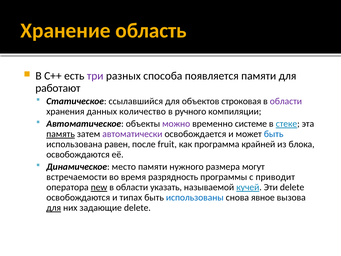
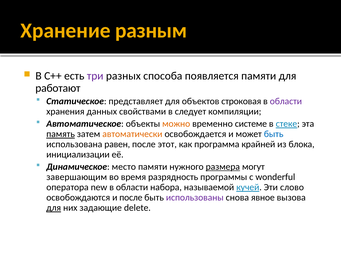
область: область -> разным (151, 31)
ссылавшийся: ссылавшийся -> представляет (136, 101)
количество: количество -> свойствами (143, 111)
ручного: ручного -> следует (191, 111)
можно colour: purple -> orange (176, 124)
автоматически colour: purple -> orange (132, 134)
fruit: fruit -> этот (167, 144)
освобождаются: освобождаются -> инициализации (78, 154)
размера underline: none -> present (223, 166)
встречаемости: встречаемости -> завершающим (77, 177)
приводит: приводит -> wonderful (275, 177)
new underline: present -> none (99, 187)
указать: указать -> набора (166, 187)
Эти delete: delete -> слово (292, 187)
и типах: типах -> после (131, 197)
использованы colour: blue -> purple (195, 197)
